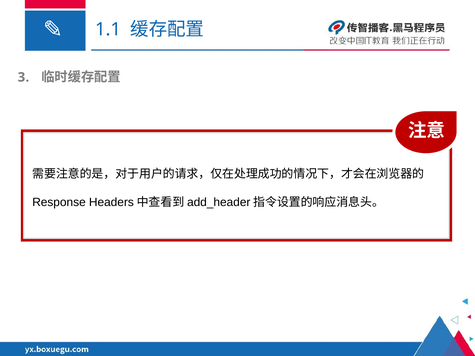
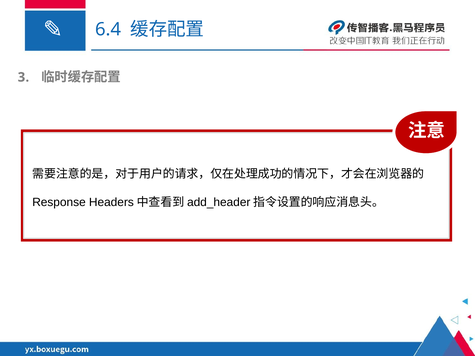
1.1: 1.1 -> 6.4 (108, 29)
